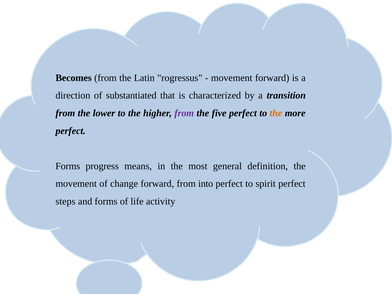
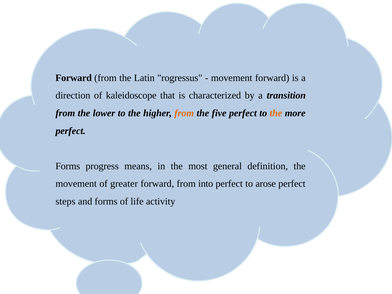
Becomes: Becomes -> Forward (74, 78)
substantiated: substantiated -> kaleidoscope (131, 96)
from colour: purple -> orange (184, 113)
change: change -> greater (124, 184)
spirit: spirit -> arose (266, 184)
